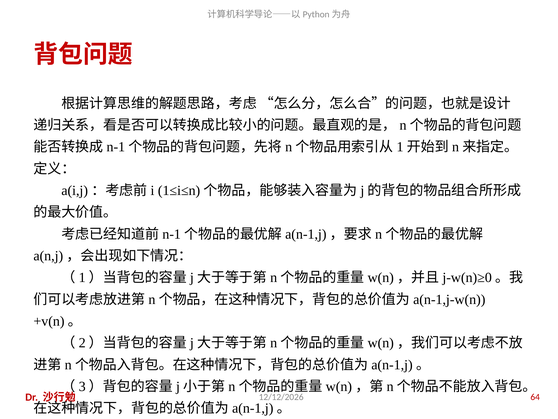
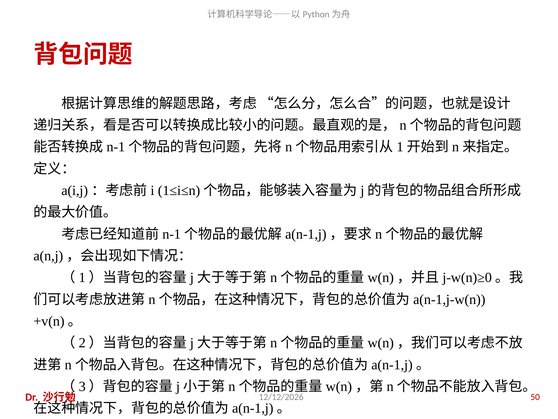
64: 64 -> 50 (535, 397)
